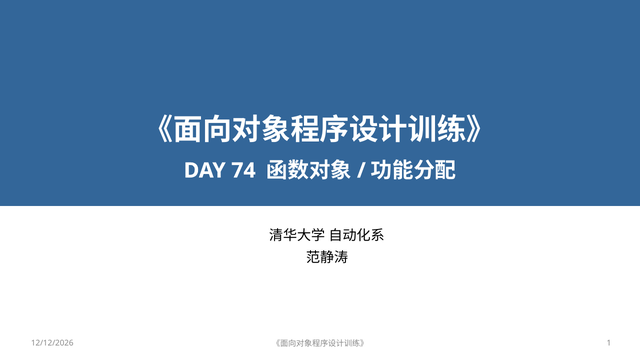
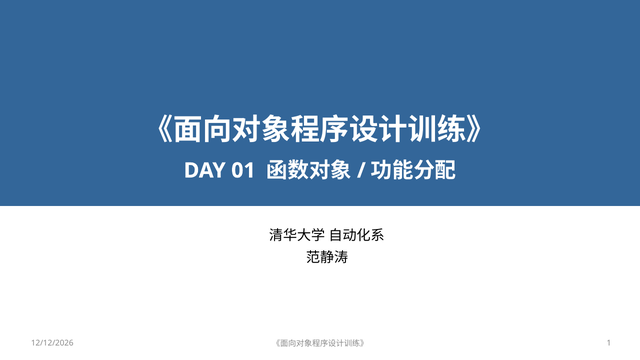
74: 74 -> 01 (243, 171)
